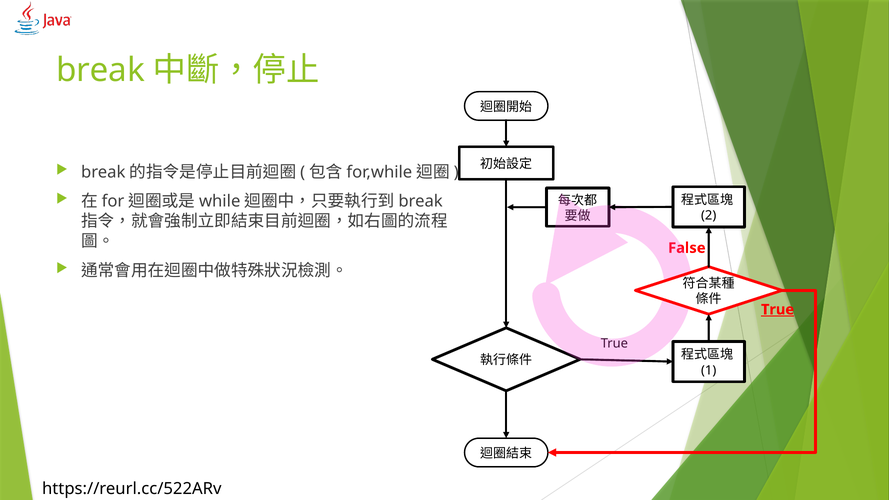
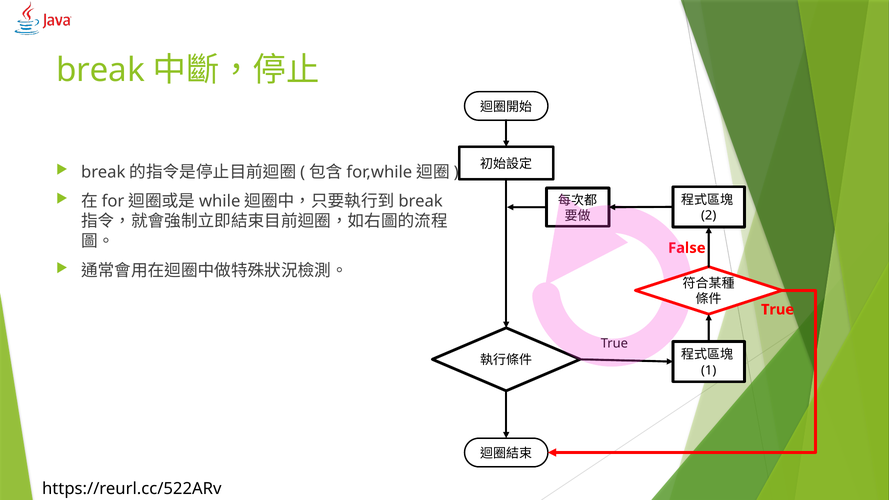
True underline: present -> none (778, 310)
